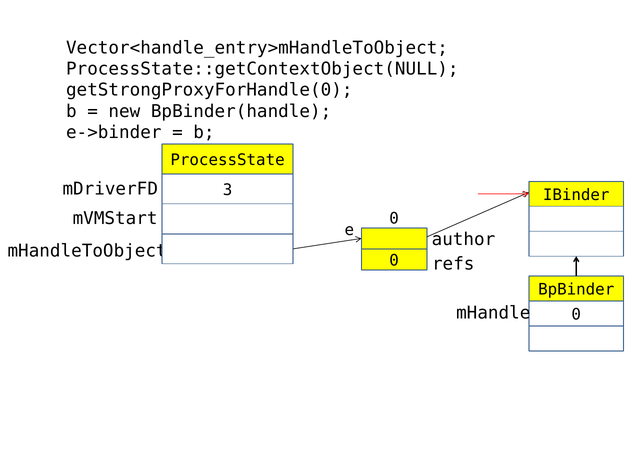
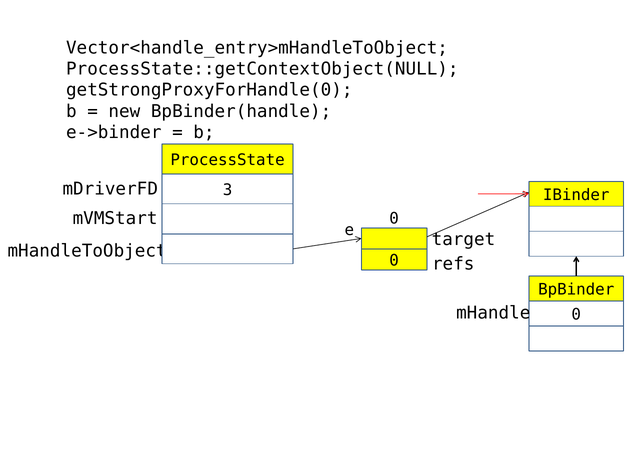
author: author -> target (463, 239)
